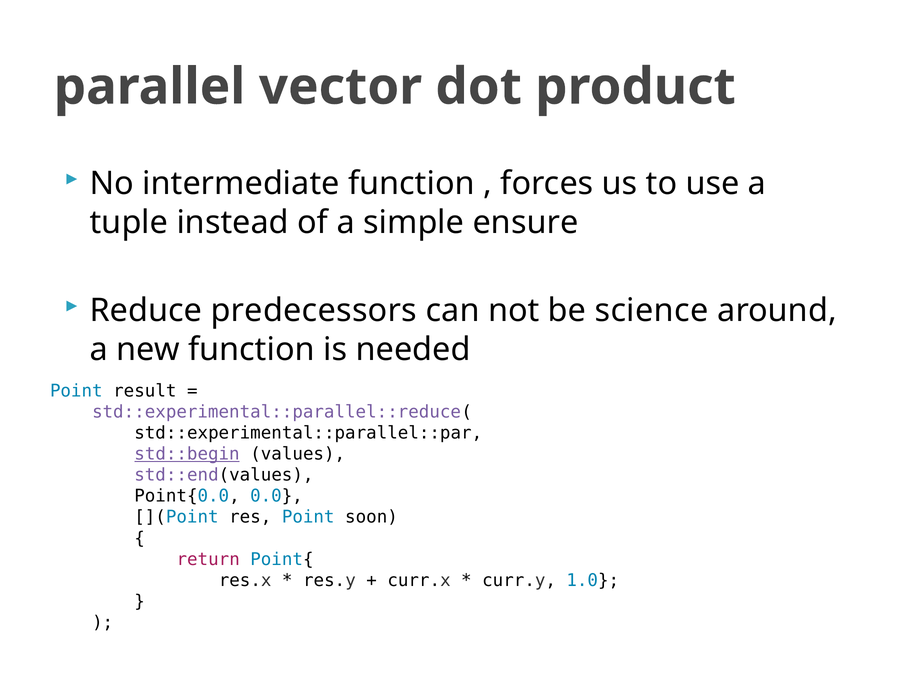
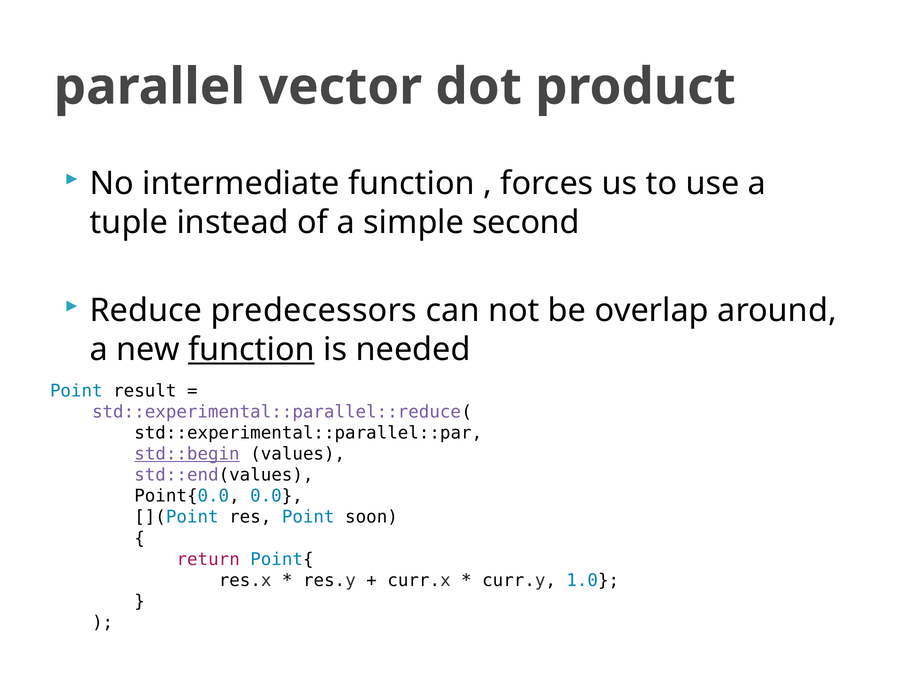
ensure: ensure -> second (526, 222)
science: science -> overlap (652, 310)
function underline: none -> present (251, 349)
